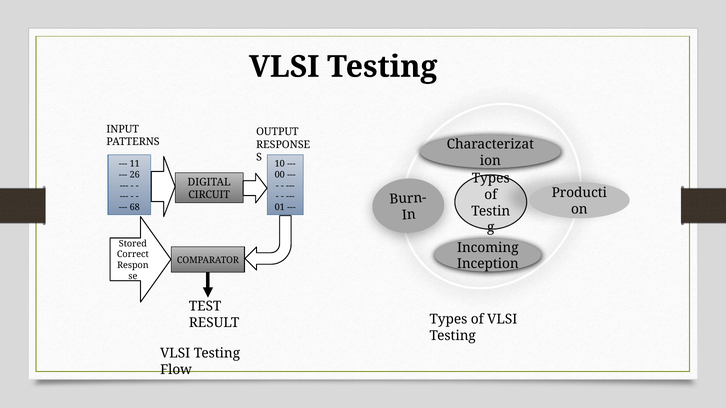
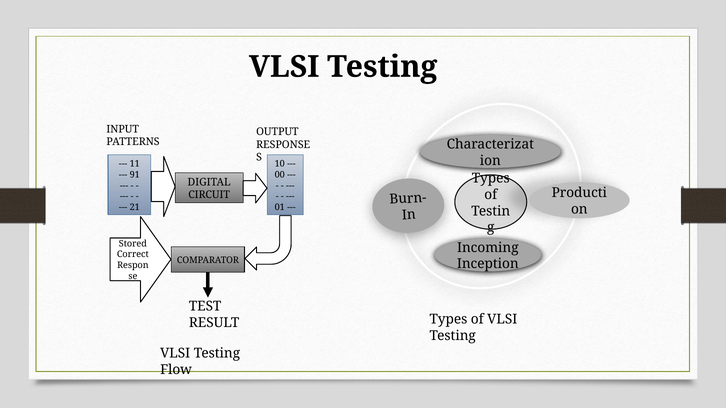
26: 26 -> 91 (135, 175)
68: 68 -> 21 (135, 207)
